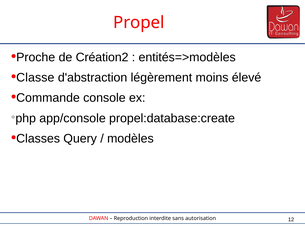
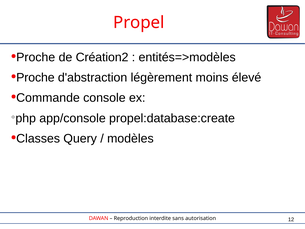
Classe: Classe -> Proche (35, 78)
